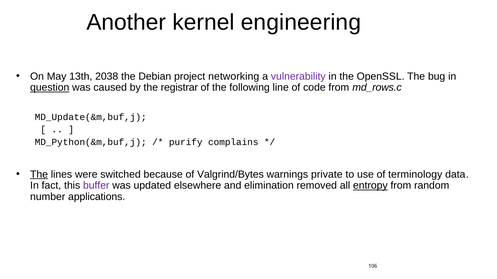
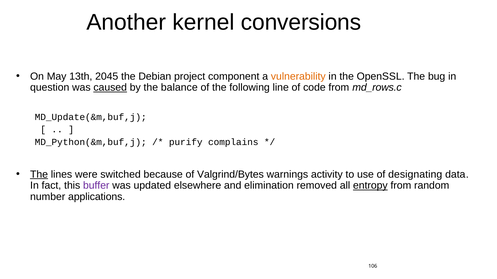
engineering: engineering -> conversions (301, 22)
2038: 2038 -> 2045 (107, 76)
networking: networking -> component (234, 76)
vulnerability colour: purple -> orange (298, 76)
question underline: present -> none (50, 88)
caused underline: none -> present (110, 88)
registrar: registrar -> balance (179, 88)
private: private -> activity (327, 175)
terminology: terminology -> designating (415, 175)
